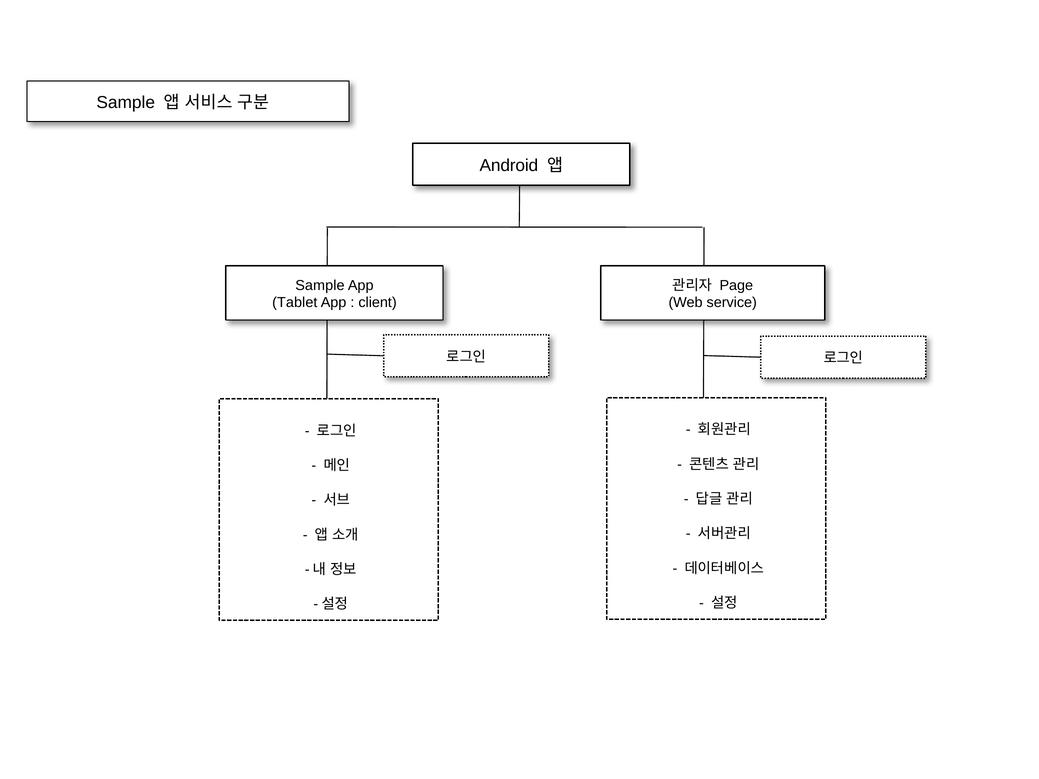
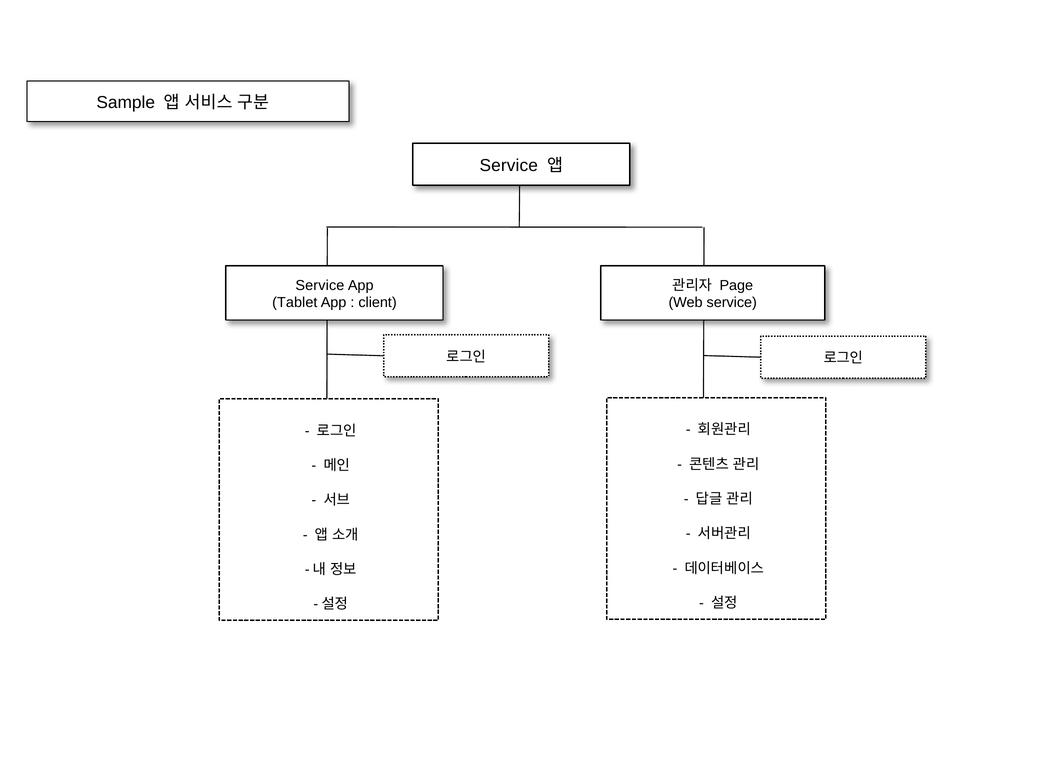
Android: Android -> Service (509, 166)
Sample: Sample -> Service (320, 285)
